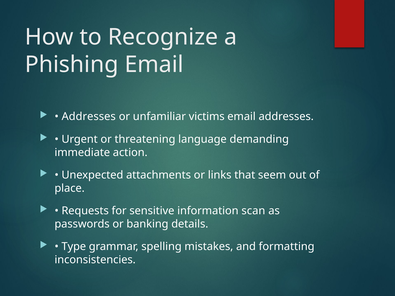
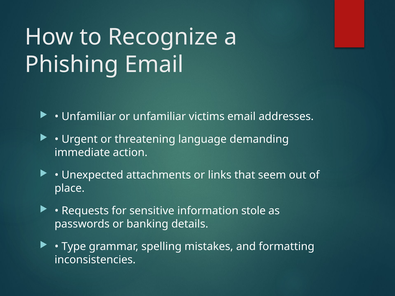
Addresses: Addresses -> Unfamiliar (89, 117)
scan: scan -> stole (253, 211)
